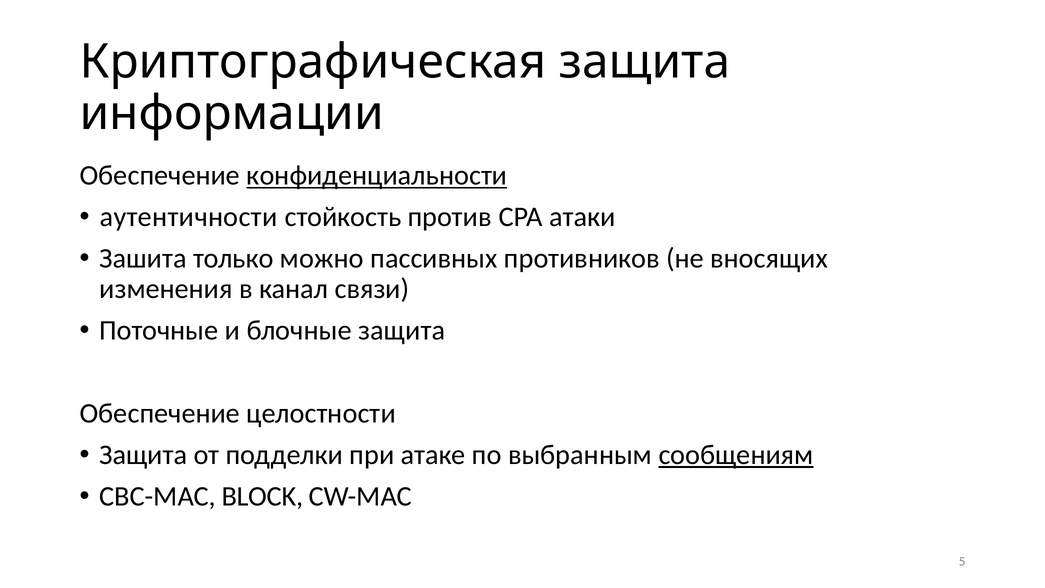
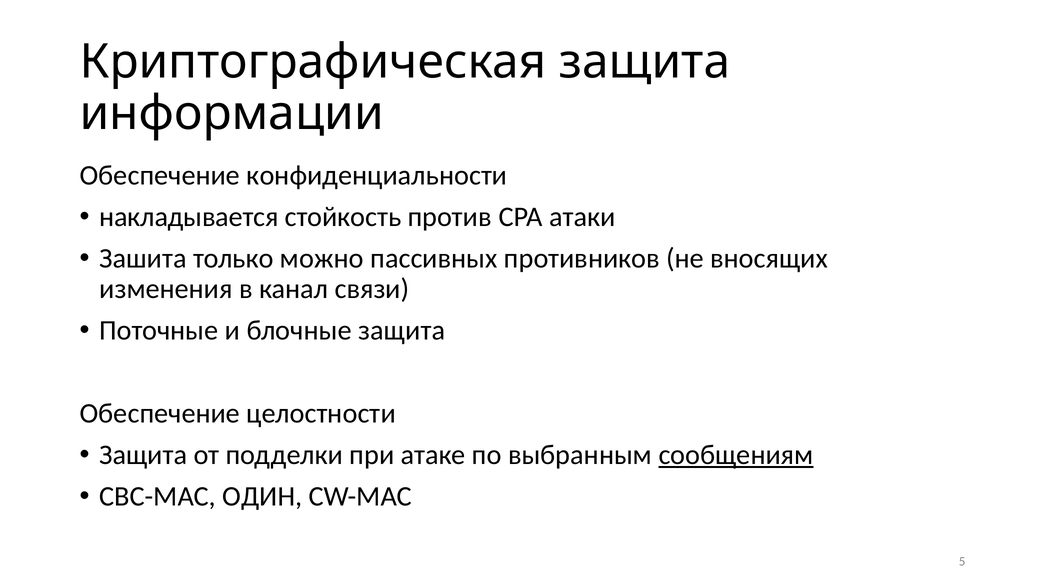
конфиденциальности underline: present -> none (377, 175)
аутентичности: аутентичности -> накладывается (189, 217)
BLOCK: BLOCK -> ОДИН (262, 496)
